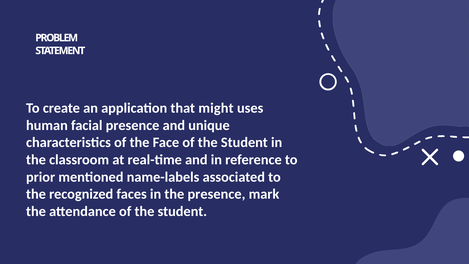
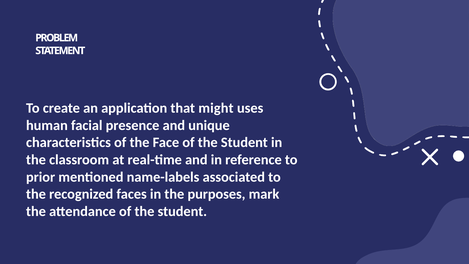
the presence: presence -> purposes (216, 194)
